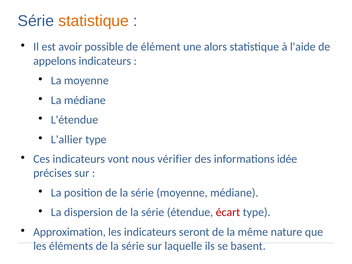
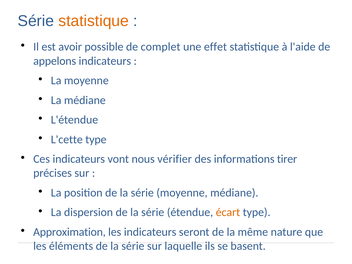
élément: élément -> complet (161, 47)
alors: alors -> effet (215, 47)
L'allier: L'allier -> L'cette (67, 139)
idée: idée -> tirer (287, 159)
écart colour: red -> orange (228, 212)
